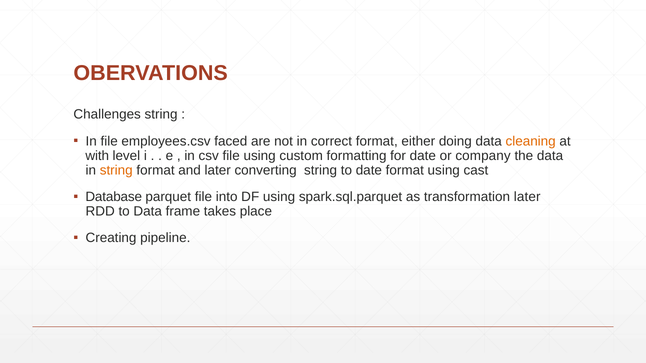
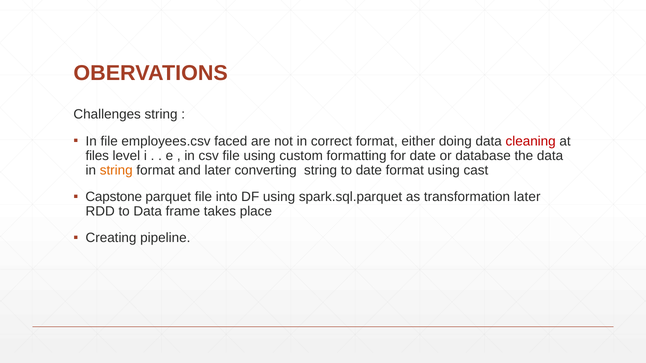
cleaning colour: orange -> red (531, 141)
with: with -> files (97, 156)
company: company -> database (483, 156)
Database: Database -> Capstone (114, 197)
